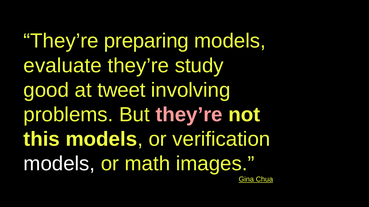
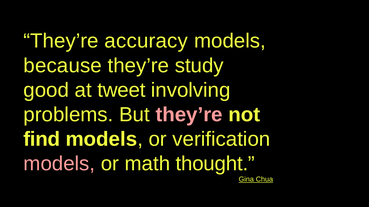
preparing: preparing -> accuracy (146, 41)
evaluate: evaluate -> because (63, 66)
this: this -> find (42, 139)
models colour: white -> pink (59, 164)
images: images -> thought (215, 164)
